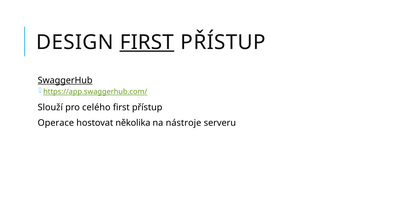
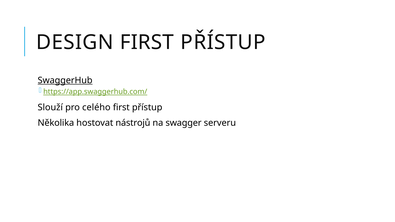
FIRST underline: present -> none (147, 42)
Operace: Operace -> Několika (56, 123)
několika: několika -> nástrojů (133, 123)
nástroje: nástroje -> swagger (184, 123)
